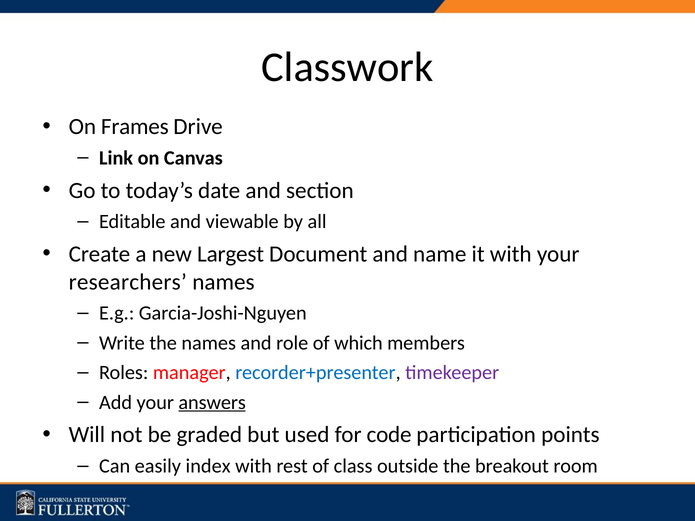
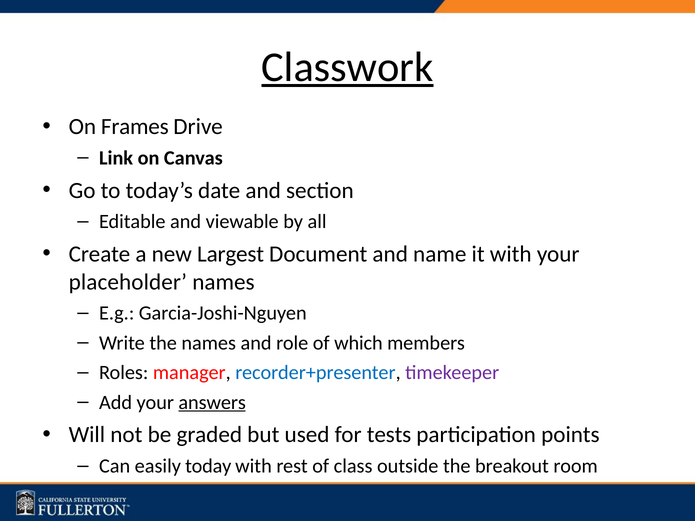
Classwork underline: none -> present (347, 67)
researchers: researchers -> placeholder (128, 282)
code: code -> tests (389, 435)
index: index -> today (208, 466)
